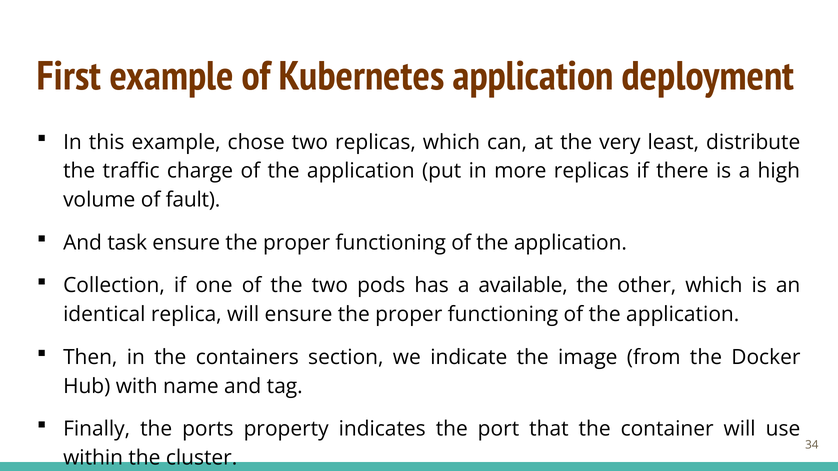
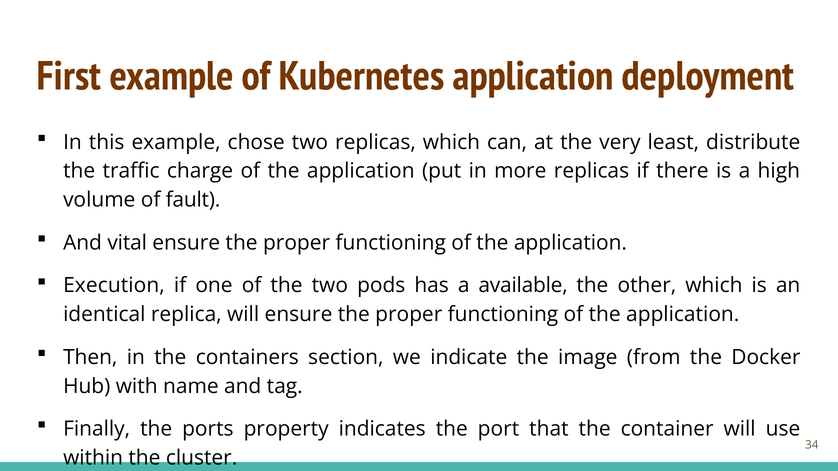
task: task -> vital (127, 243)
Collection: Collection -> Execution (114, 286)
